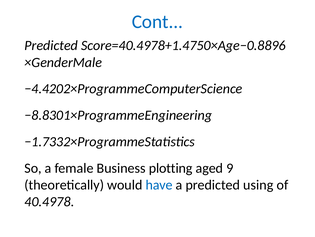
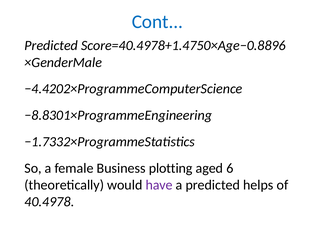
9: 9 -> 6 (230, 168)
have colour: blue -> purple (159, 184)
using: using -> helps (258, 184)
